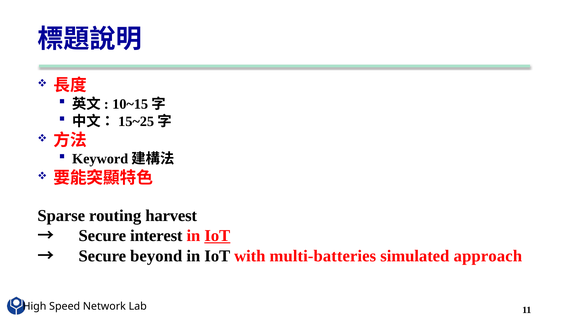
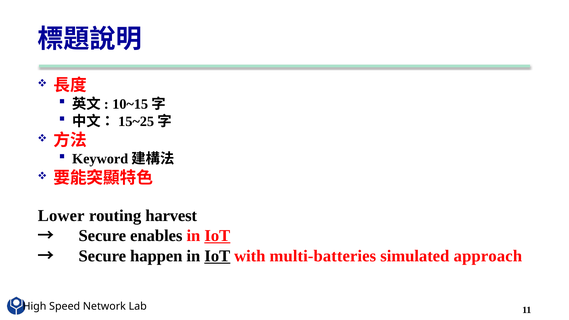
Sparse: Sparse -> Lower (61, 216)
interest: interest -> enables (156, 236)
beyond: beyond -> happen (156, 256)
IoT underline: none -> present (217, 256)
